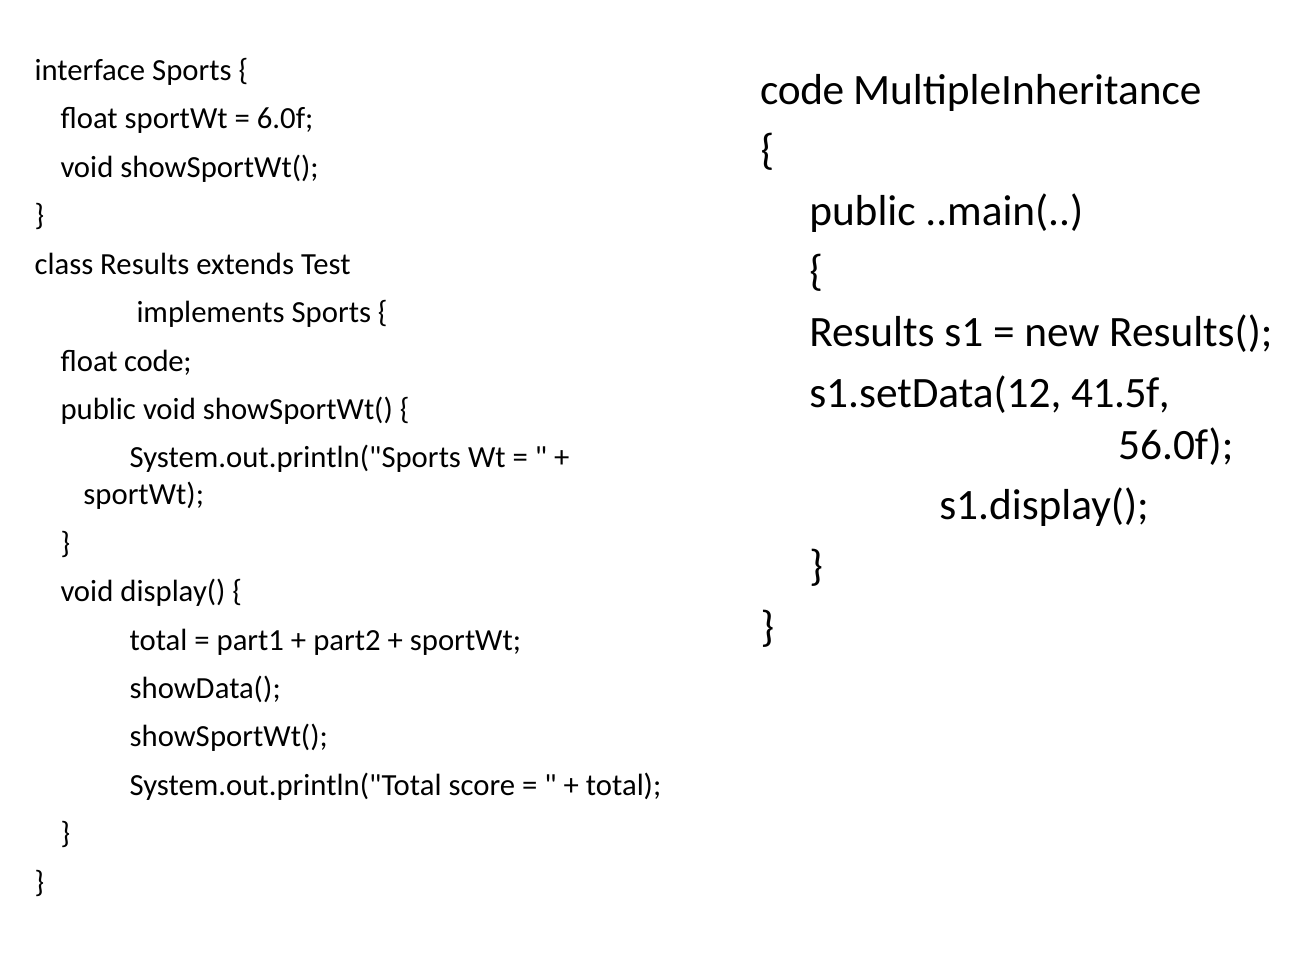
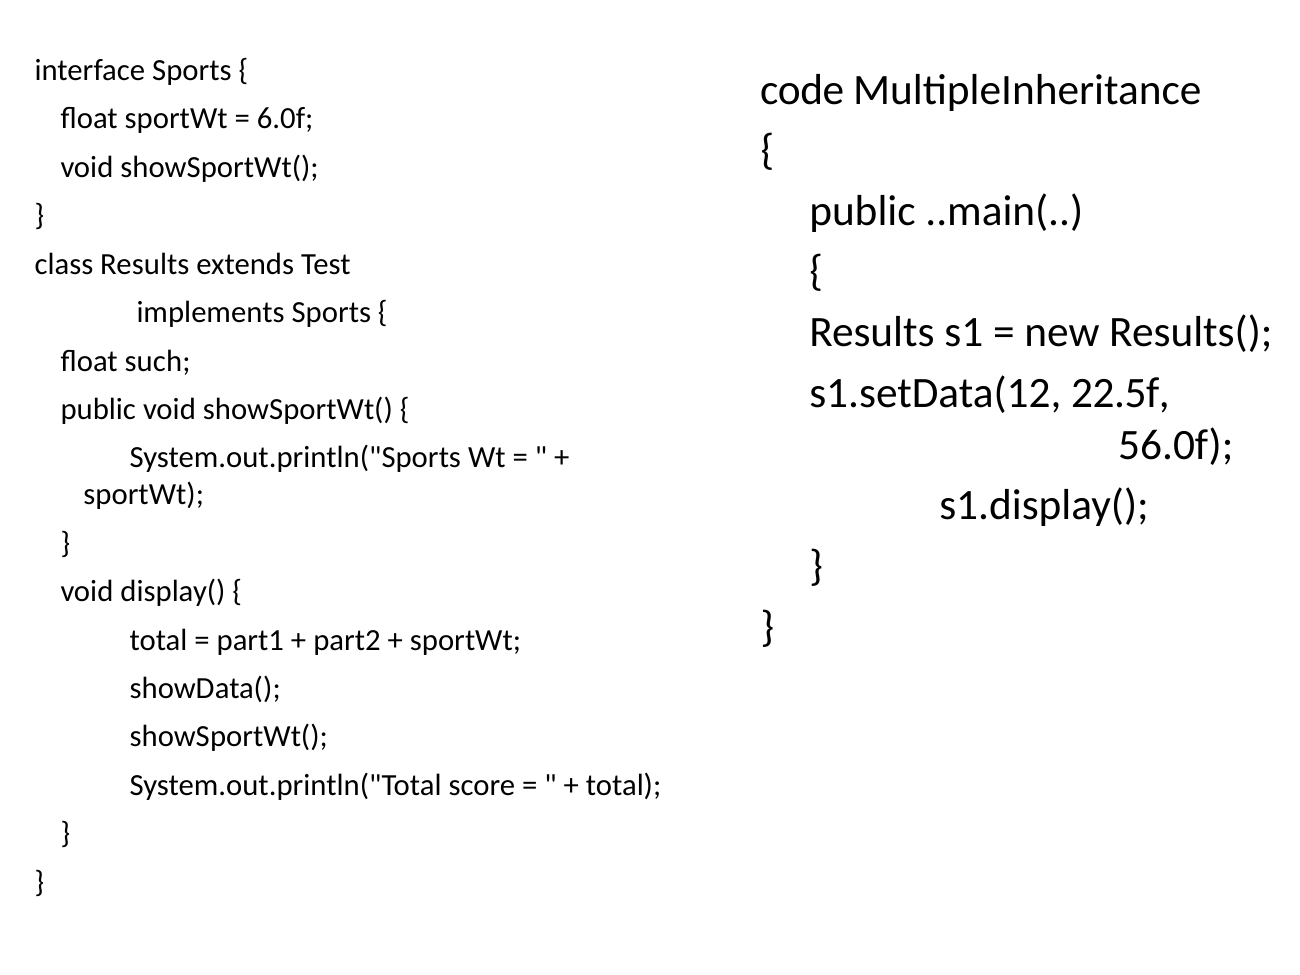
float code: code -> such (158, 361)
41.5f: 41.5f -> 22.5f (1120, 393)
